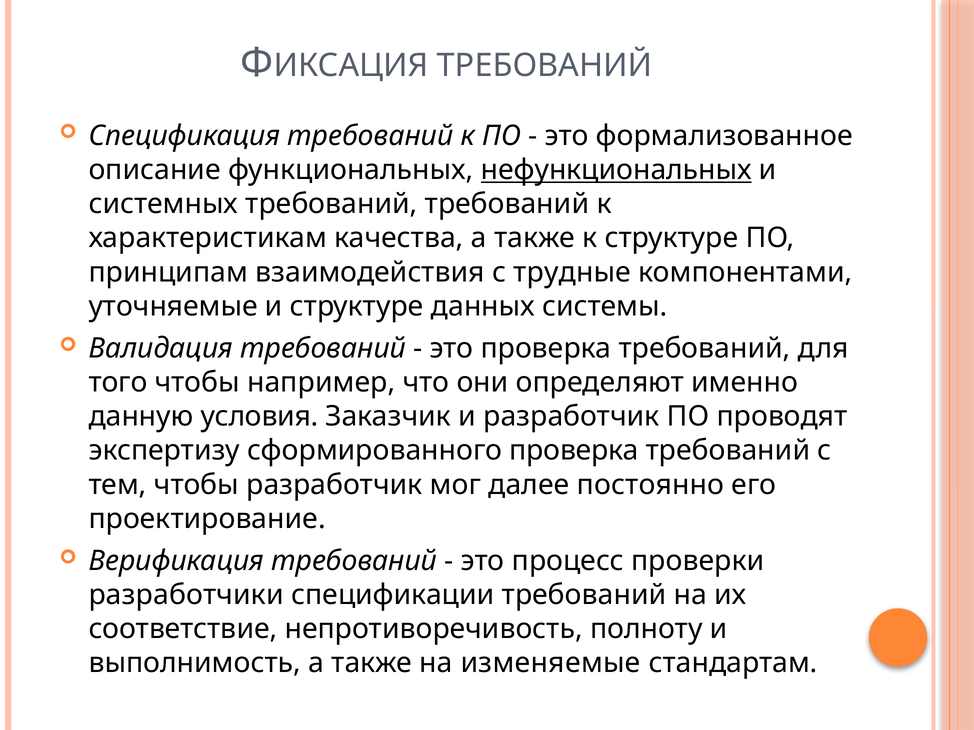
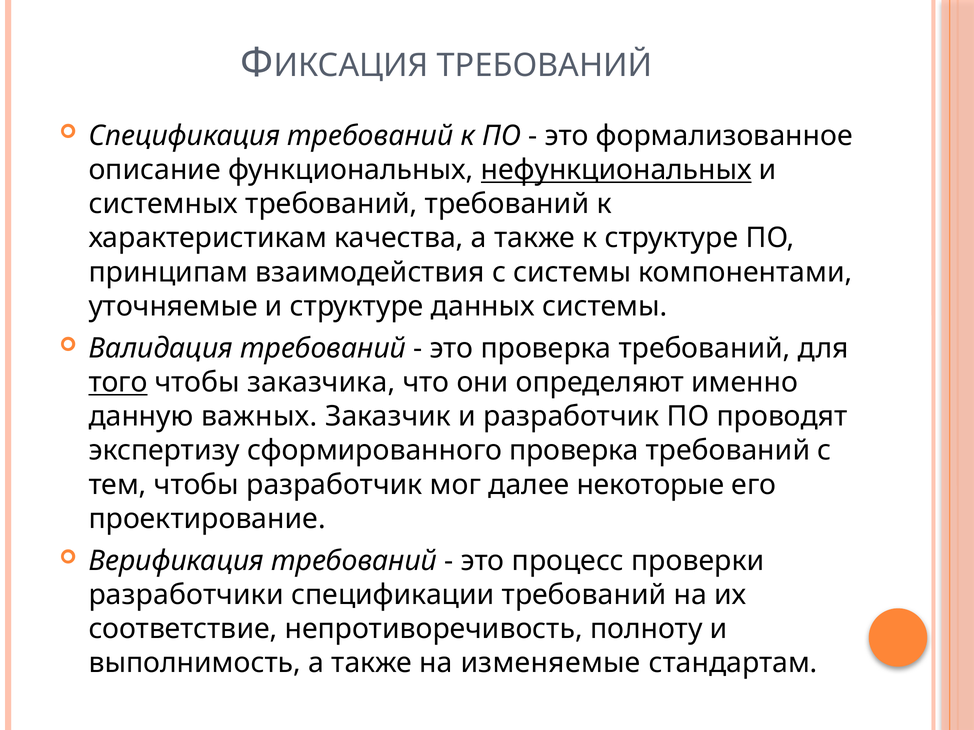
с трудные: трудные -> системы (572, 272)
того underline: none -> present (118, 383)
например: например -> заказчика (321, 383)
условия: условия -> важных (259, 417)
постоянно: постоянно -> некоторые (651, 485)
